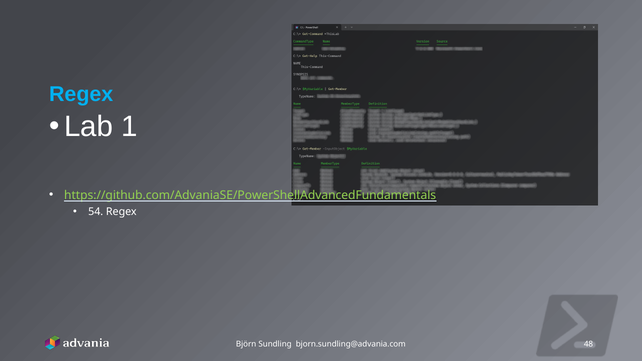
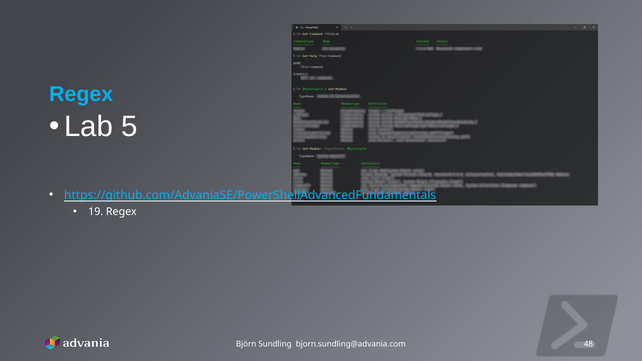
1: 1 -> 5 (129, 126)
https://github.com/AdvaniaSE/PowerShellAdvancedFundamentals colour: light green -> light blue (250, 196)
54: 54 -> 19 (96, 212)
